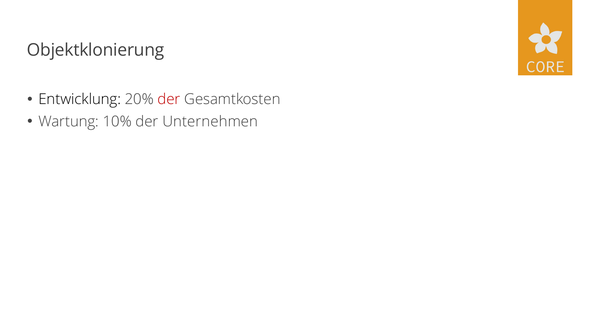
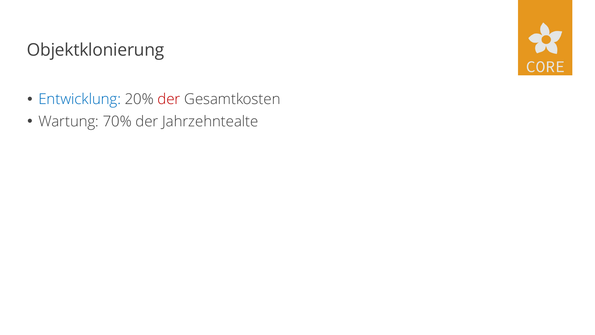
Entwicklung colour: black -> blue (80, 99)
10%: 10% -> 70% (117, 122)
Unternehmen: Unternehmen -> Jahrzehntealte (210, 122)
